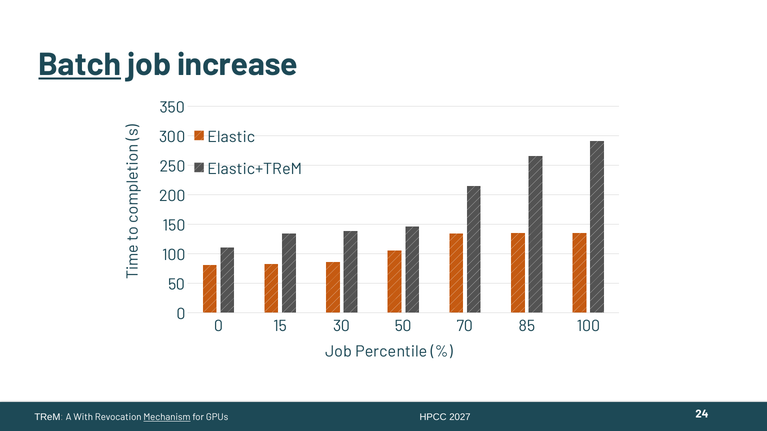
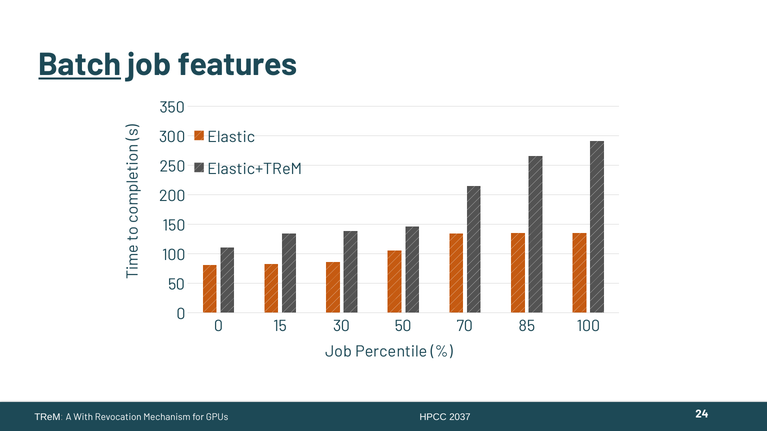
increase: increase -> features (237, 65)
Mechanism underline: present -> none (167, 418)
2027: 2027 -> 2037 (460, 418)
